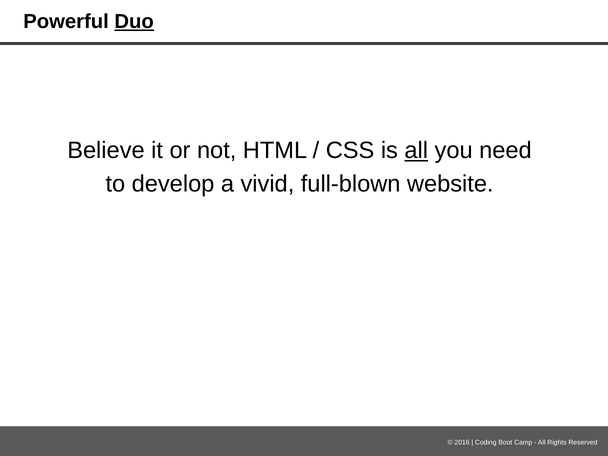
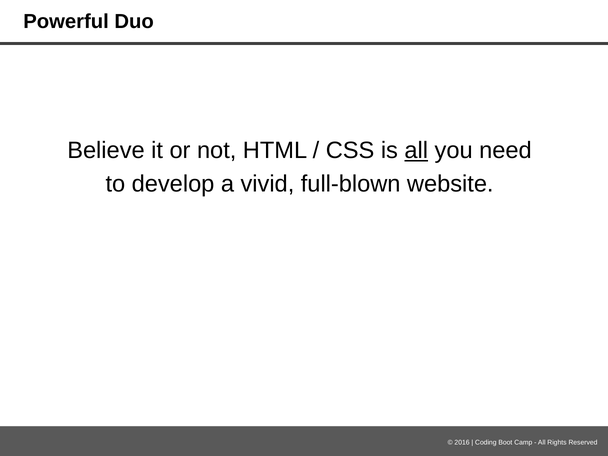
Duo underline: present -> none (134, 22)
